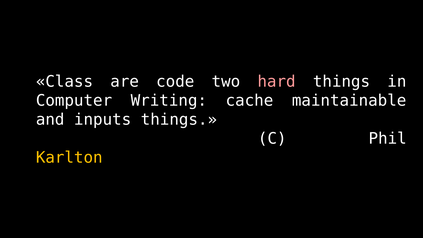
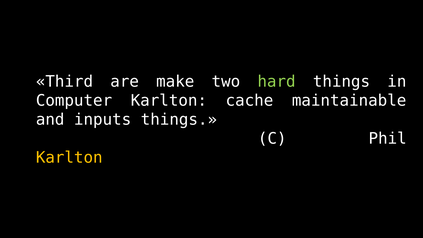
Class: Class -> Third (64, 81)
code: code -> make (175, 81)
hard colour: pink -> light green (277, 81)
Computer Writing: Writing -> Karlton (169, 101)
